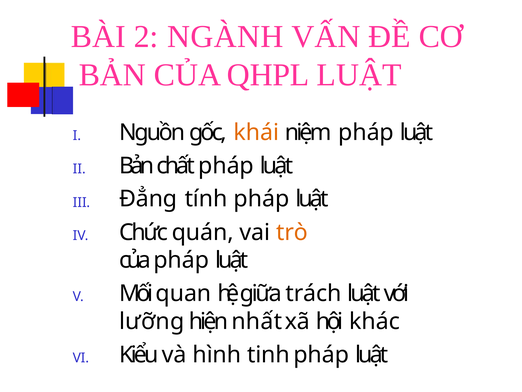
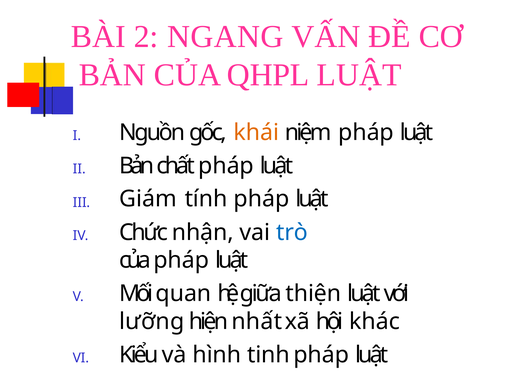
NGÀNH: NGÀNH -> NGANG (225, 37)
Đẳng: Đẳng -> Giám (148, 199)
quán: quán -> nhận (203, 232)
trò colour: orange -> blue (292, 232)
trách: trách -> thiện (313, 293)
